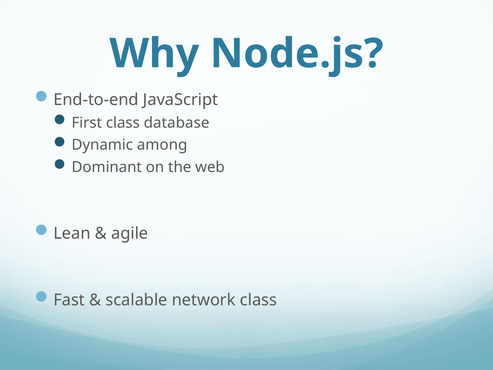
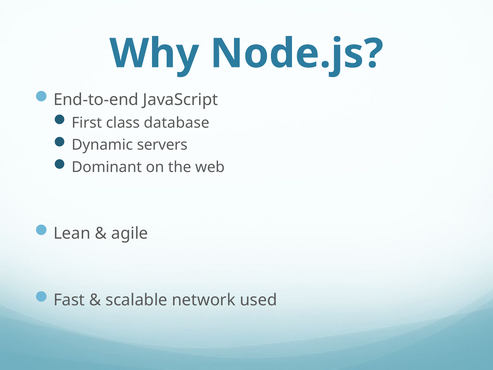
among: among -> servers (162, 145)
network class: class -> used (258, 300)
